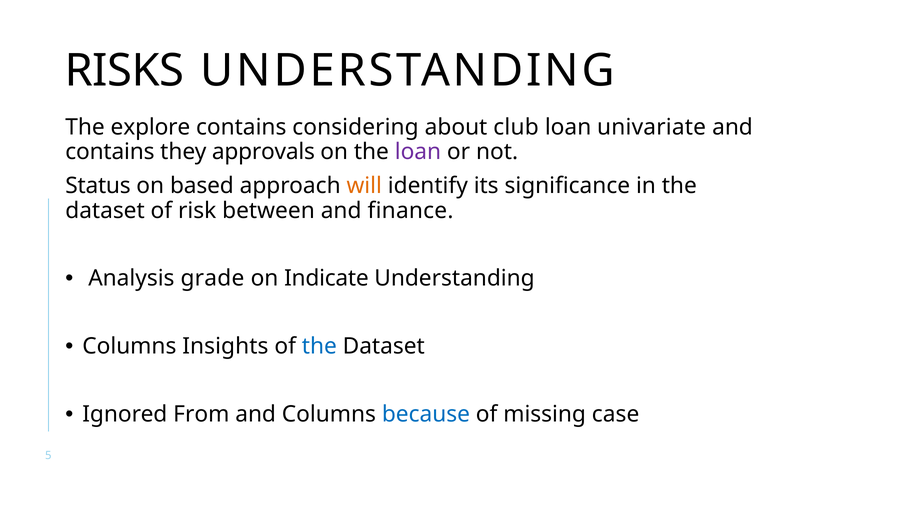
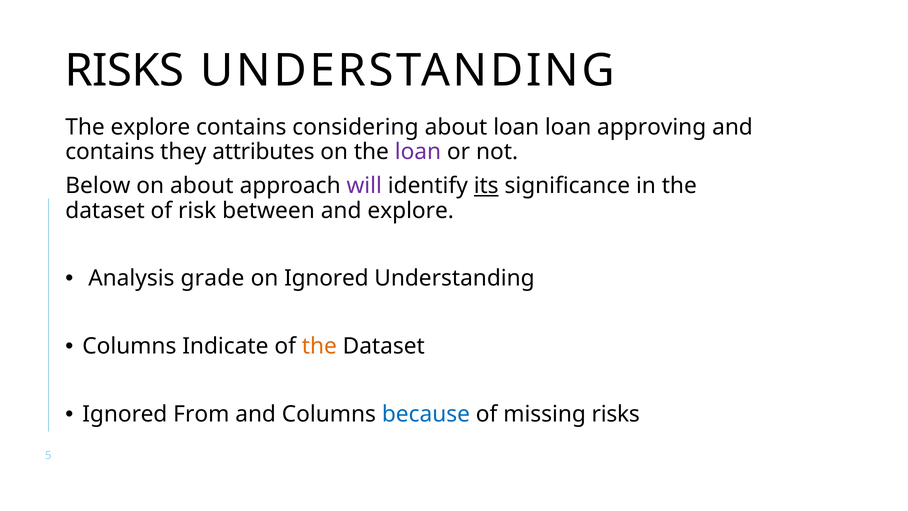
about club: club -> loan (516, 127)
univariate: univariate -> approving (652, 127)
approvals: approvals -> attributes (263, 152)
Status: Status -> Below (98, 186)
on based: based -> about (202, 186)
will colour: orange -> purple (364, 186)
its underline: none -> present (486, 186)
and finance: finance -> explore (411, 210)
on Indicate: Indicate -> Ignored (326, 278)
Insights: Insights -> Indicate (225, 346)
the colour: blue -> orange (319, 346)
missing case: case -> risks (616, 414)
